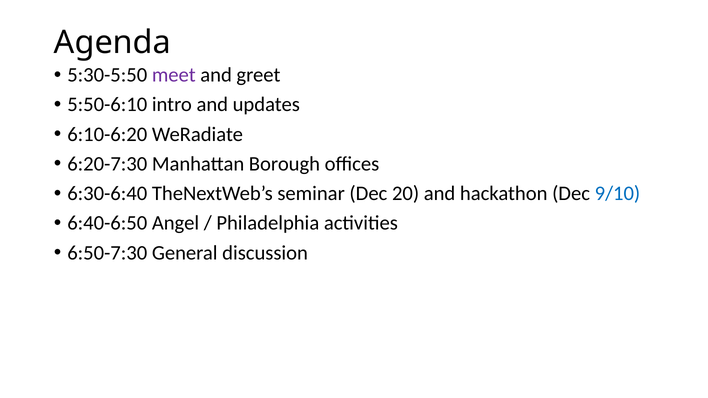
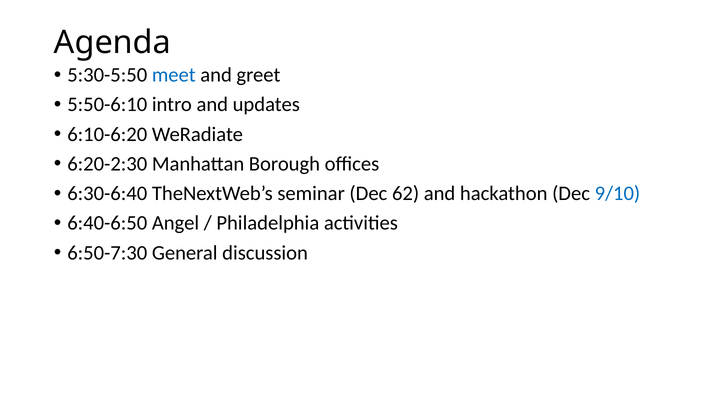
meet colour: purple -> blue (174, 75)
6:20-7:30: 6:20-7:30 -> 6:20-2:30 (107, 164)
20: 20 -> 62 (406, 194)
